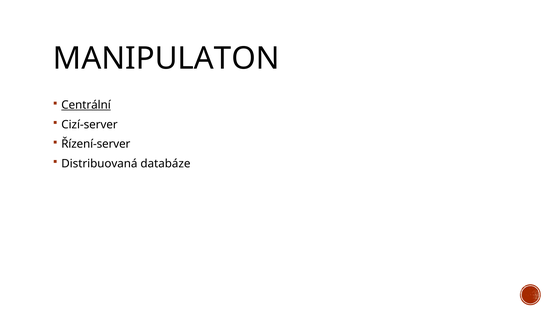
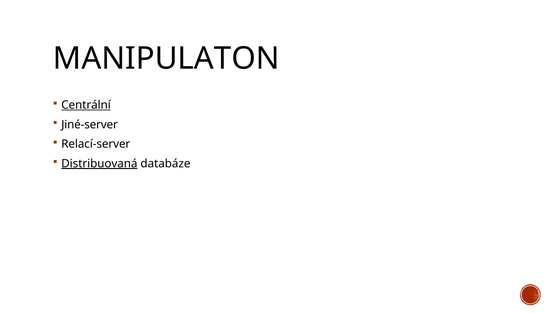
Cizí-server: Cizí-server -> Jiné-server (90, 124)
Řízení-server: Řízení-server -> Relací-server (96, 144)
Distribuovaná underline: none -> present (99, 163)
